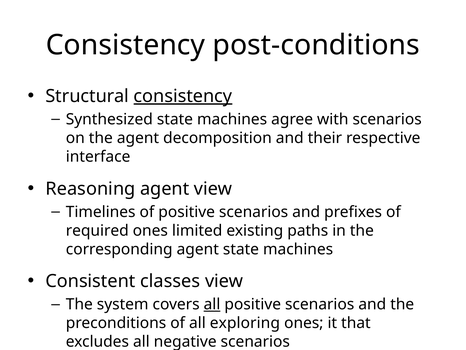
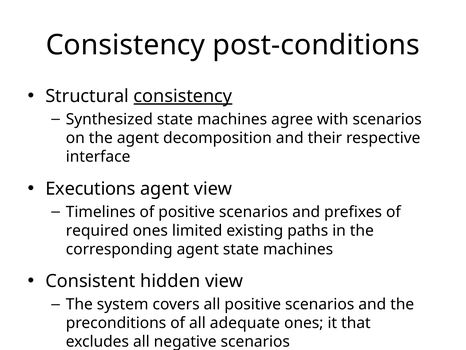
Reasoning: Reasoning -> Executions (91, 188)
classes: classes -> hidden (170, 281)
all underline: present -> none (212, 304)
exploring: exploring -> adequate (245, 323)
